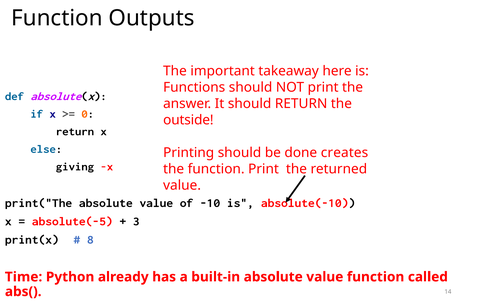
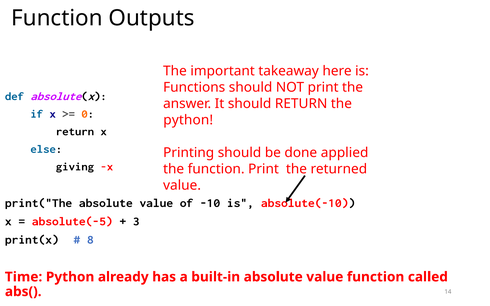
outside: outside -> python (188, 120)
creates: creates -> applied (345, 153)
